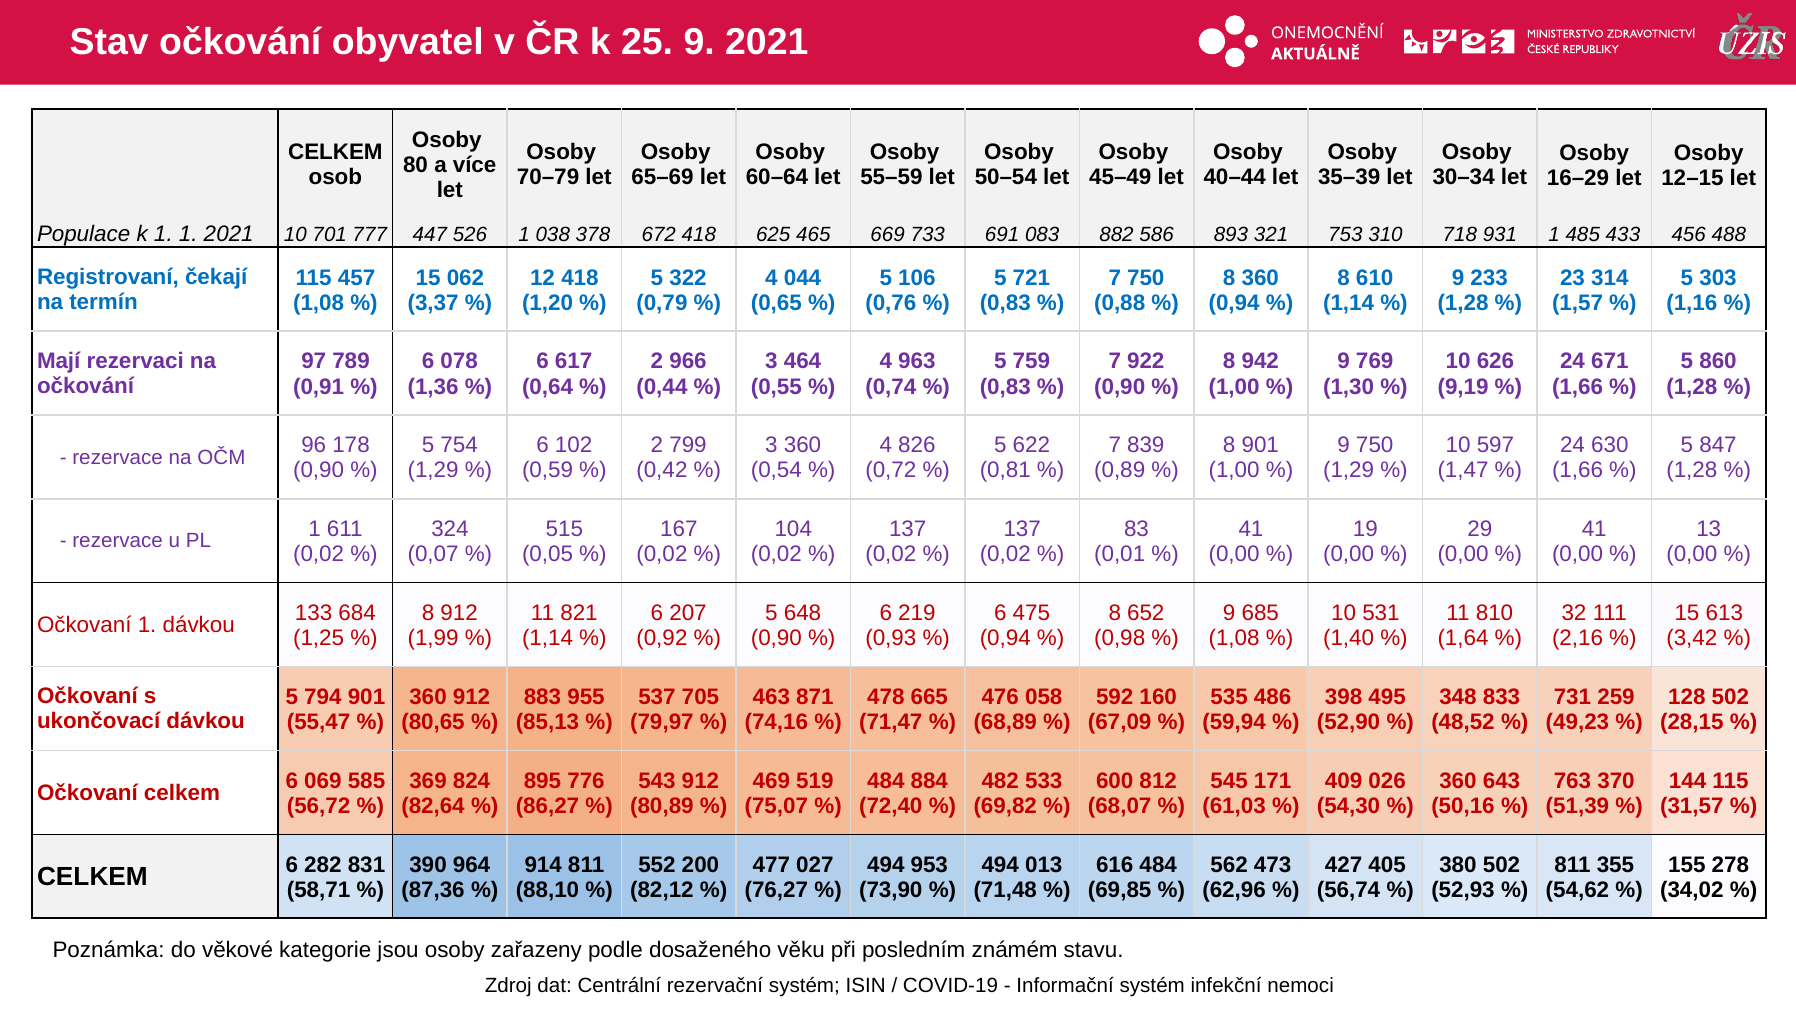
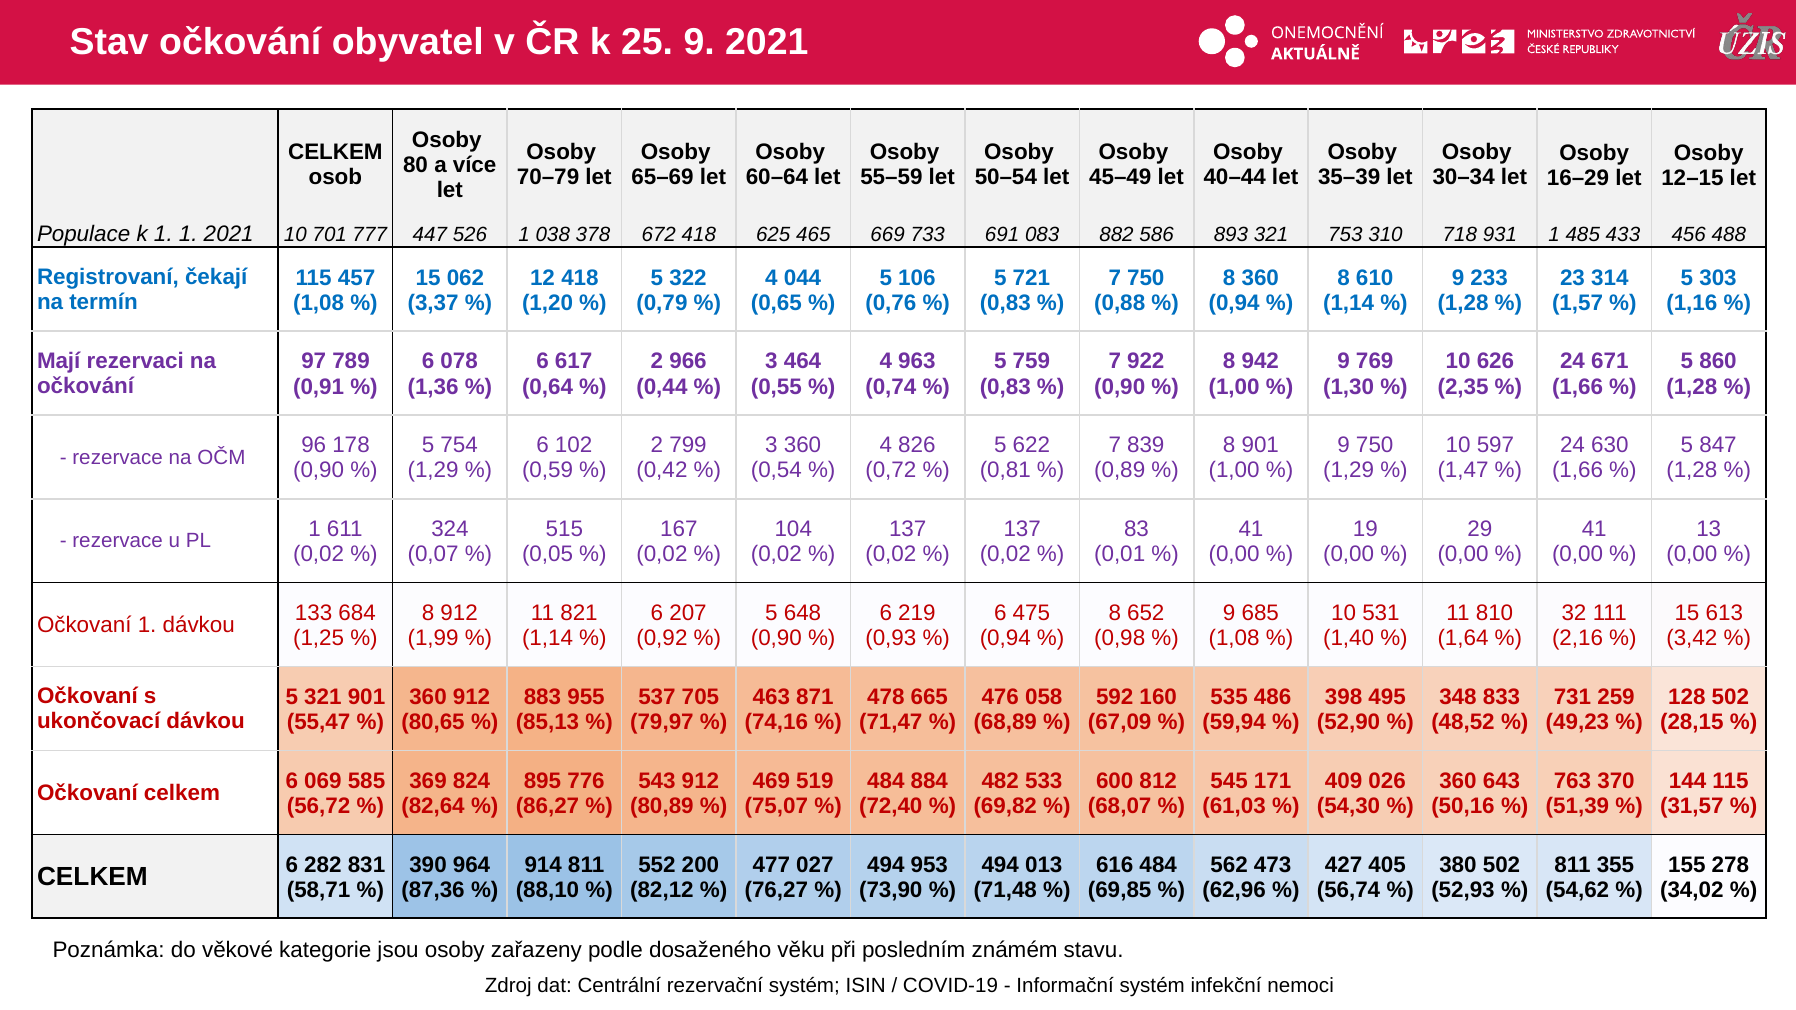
9,19: 9,19 -> 2,35 (1463, 387)
5 794: 794 -> 321 (323, 697)
